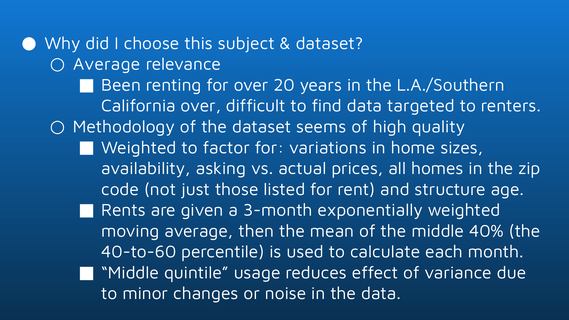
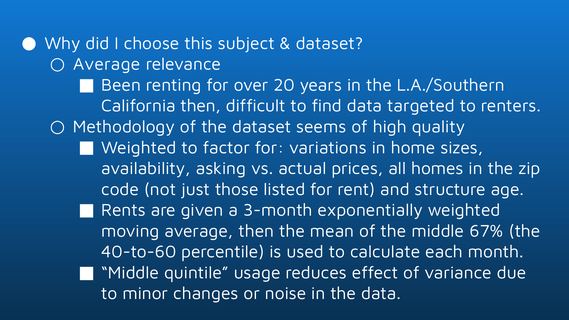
California over: over -> then (201, 106)
40%: 40% -> 67% (486, 231)
